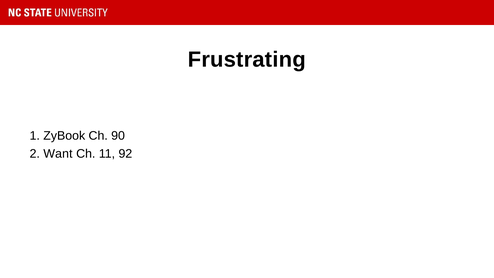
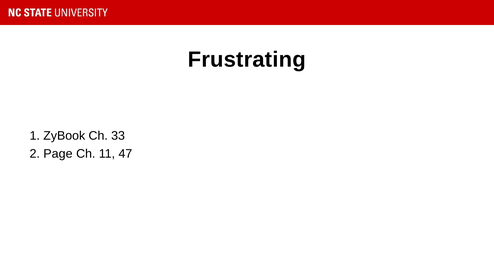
90: 90 -> 33 (118, 136)
Want: Want -> Page (58, 154)
92: 92 -> 47 (125, 154)
